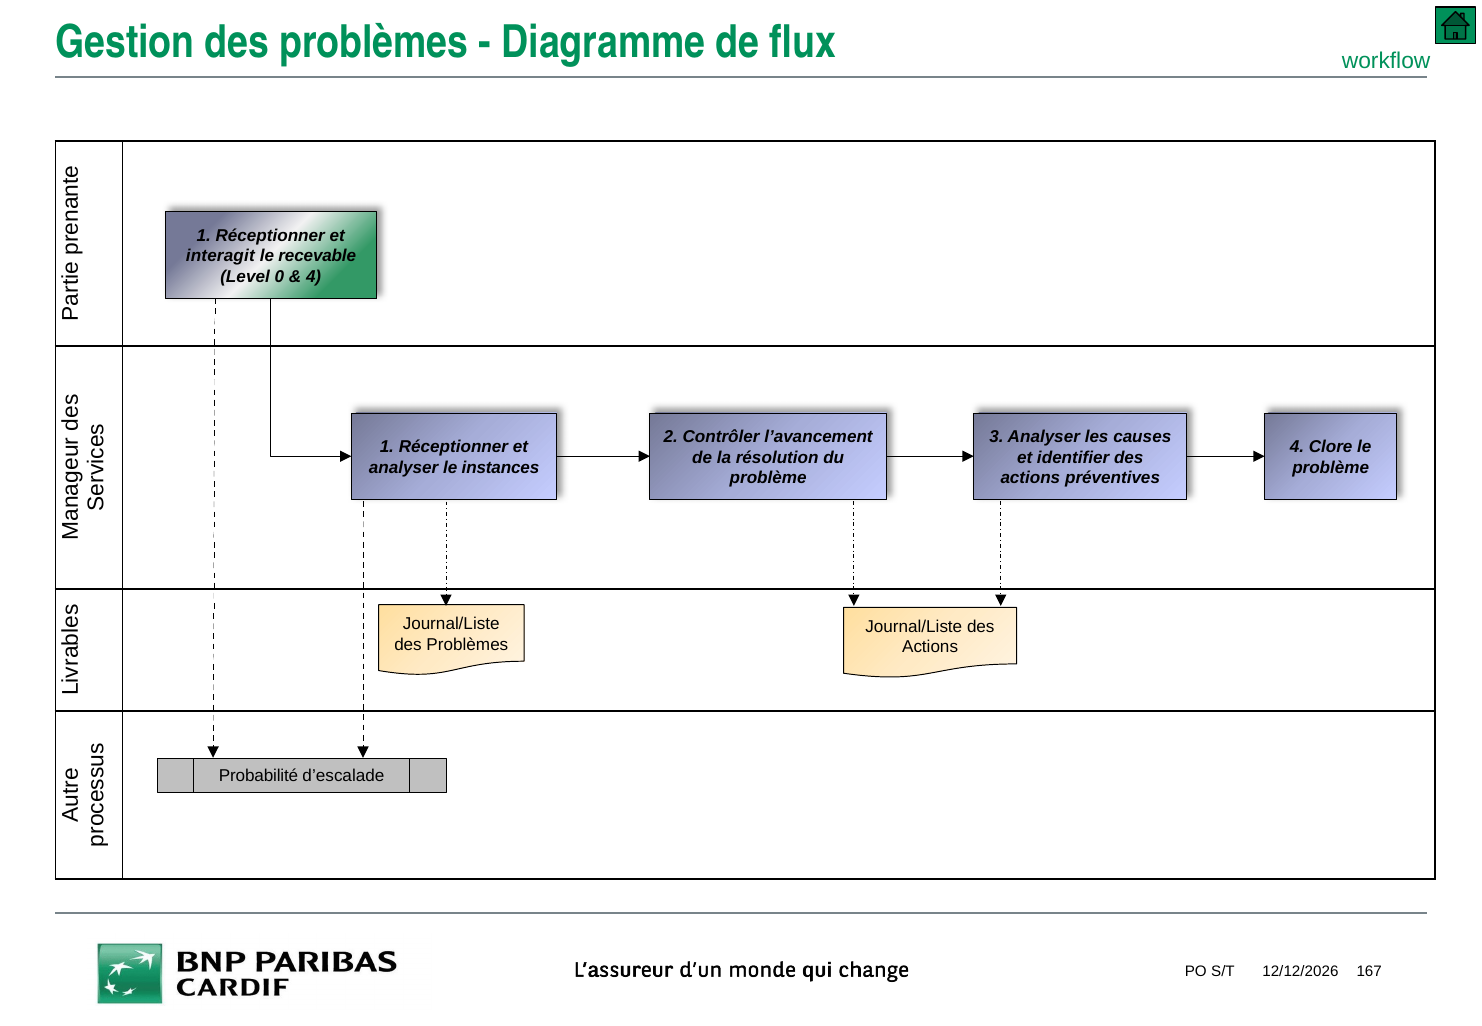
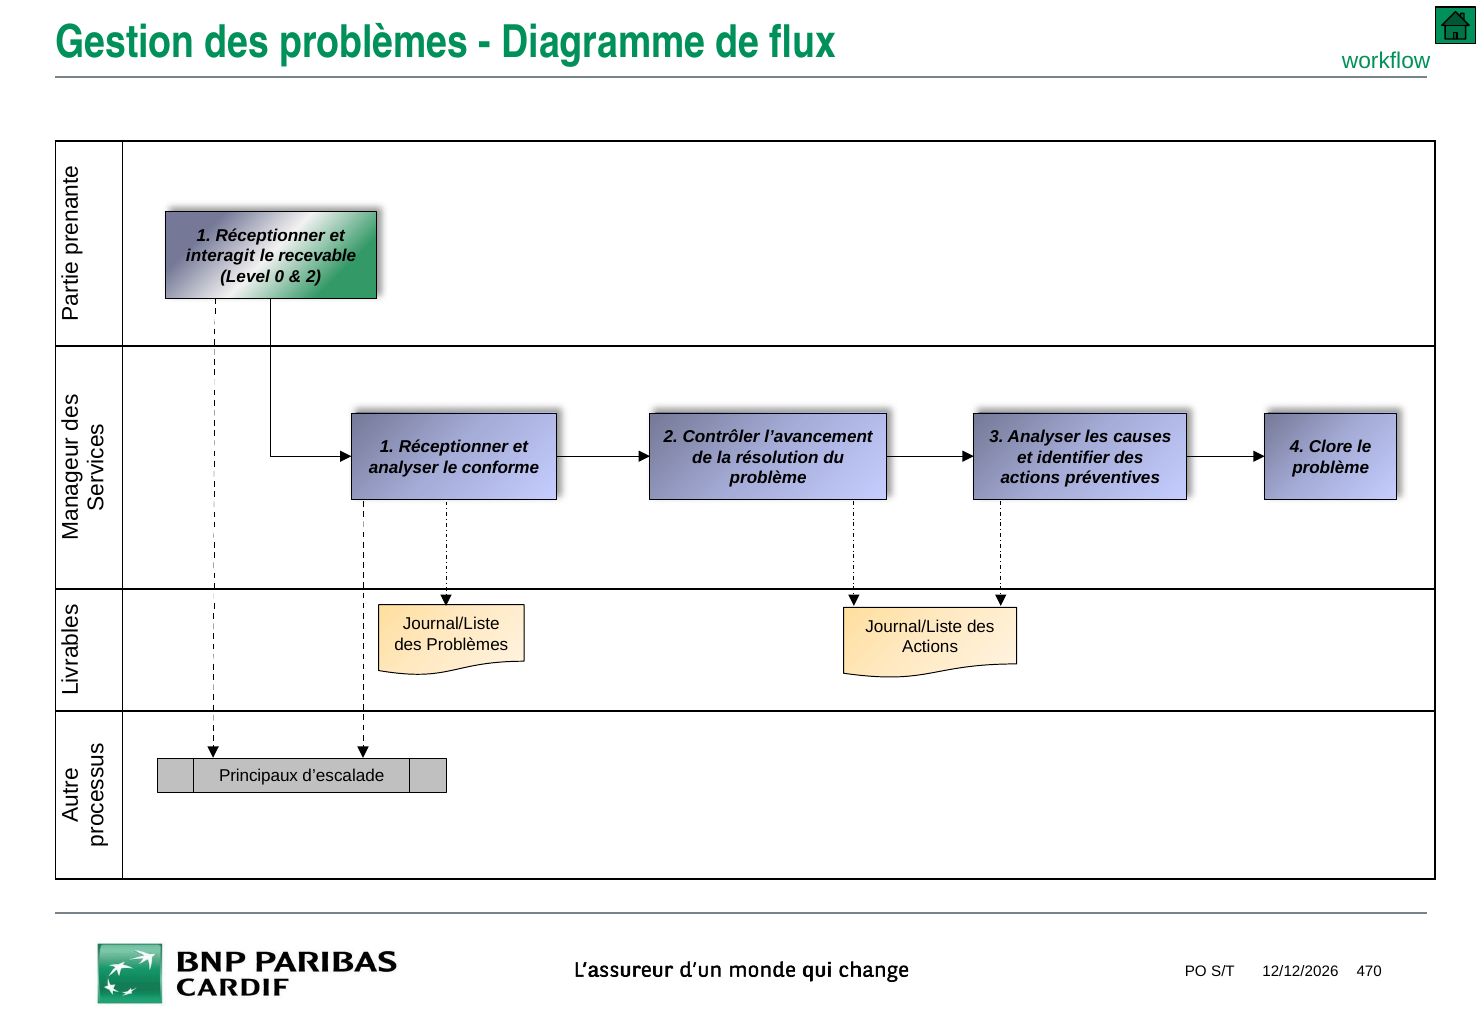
4: 4 -> 2 (314, 277)
instances: instances -> conforme (500, 468)
Probabilité: Probabilité -> Principaux (259, 776)
167: 167 -> 470 (1369, 971)
